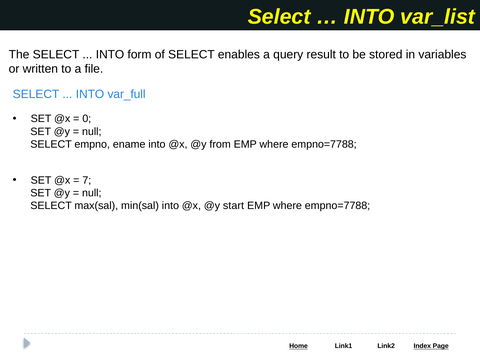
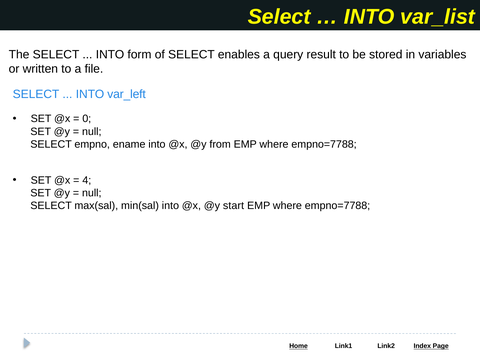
var_full: var_full -> var_left (127, 94)
7: 7 -> 4 (87, 180)
